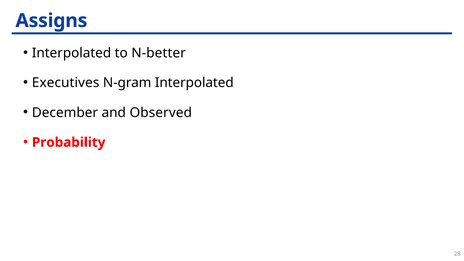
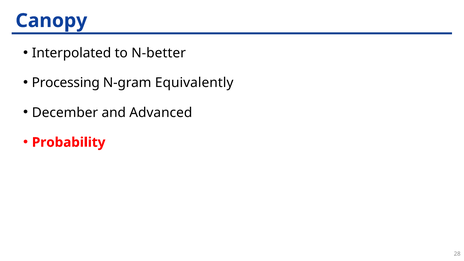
Assigns: Assigns -> Canopy (51, 21)
Executives: Executives -> Processing (66, 83)
N-gram Interpolated: Interpolated -> Equivalently (194, 83)
Observed: Observed -> Advanced (161, 113)
